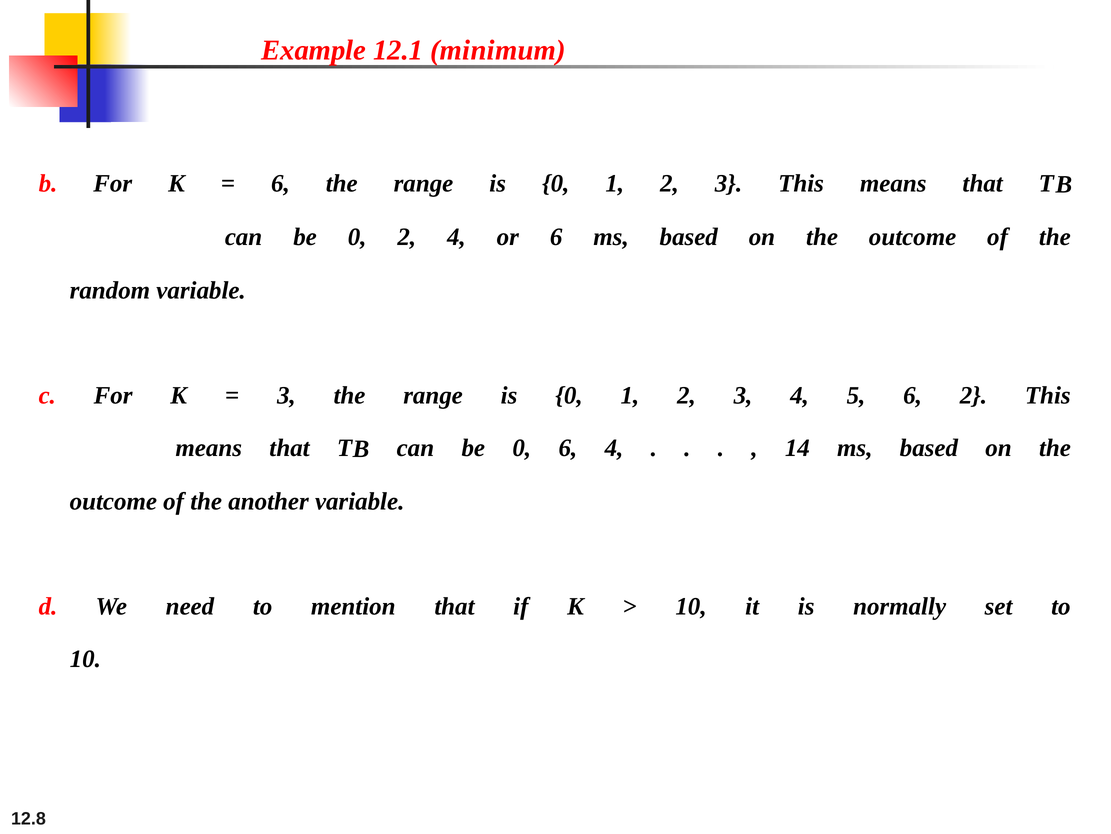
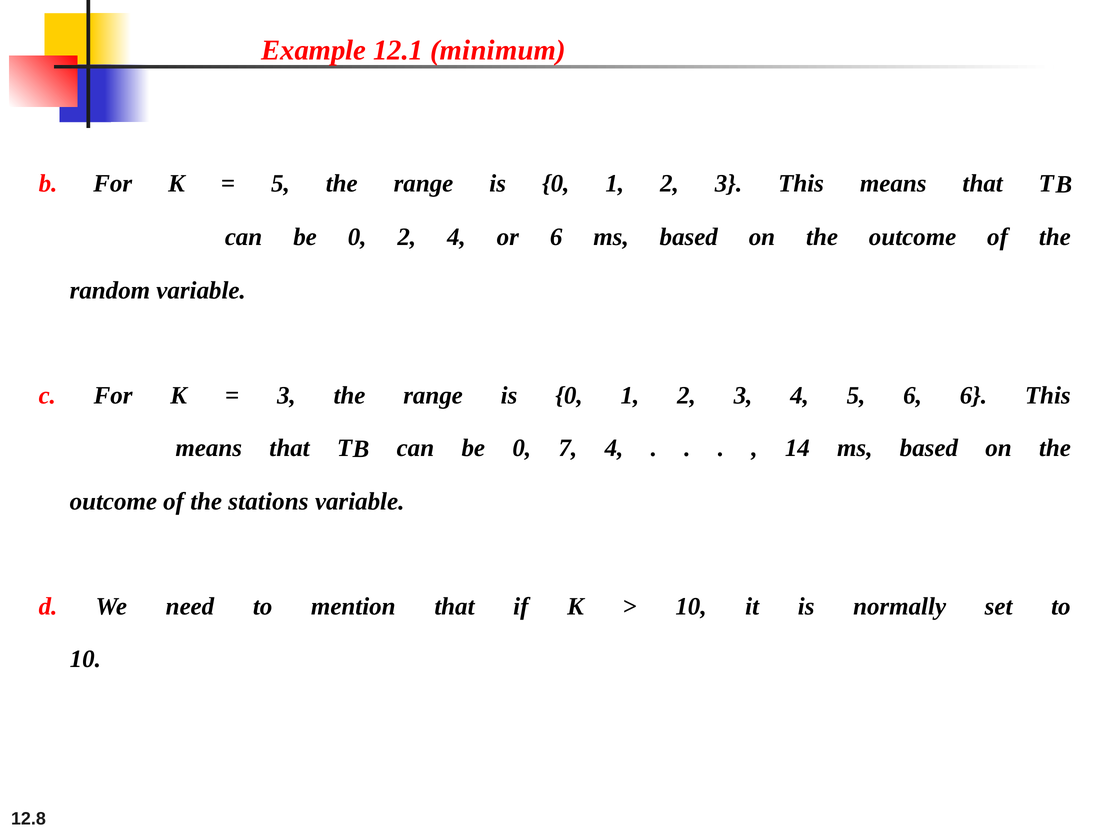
6: 6 -> 5 (280, 184)
6 2: 2 -> 6 (973, 395)
0 6: 6 -> 7 (568, 448)
another: another -> stations (268, 501)
